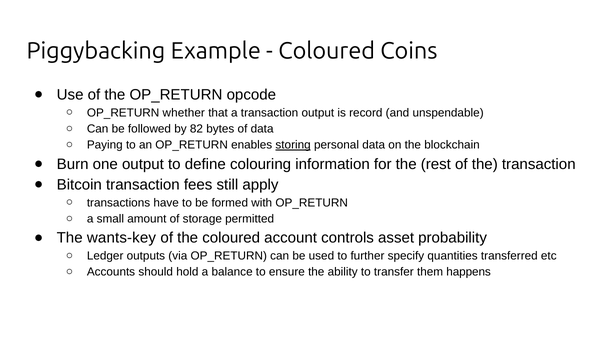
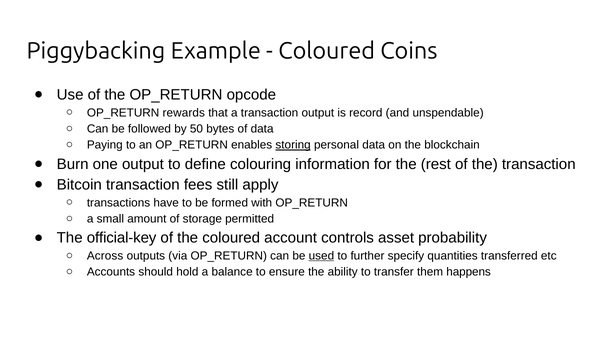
whether: whether -> rewards (184, 113)
82: 82 -> 50 (196, 129)
wants-key: wants-key -> official-key (122, 238)
Ledger: Ledger -> Across (105, 256)
used underline: none -> present (321, 256)
